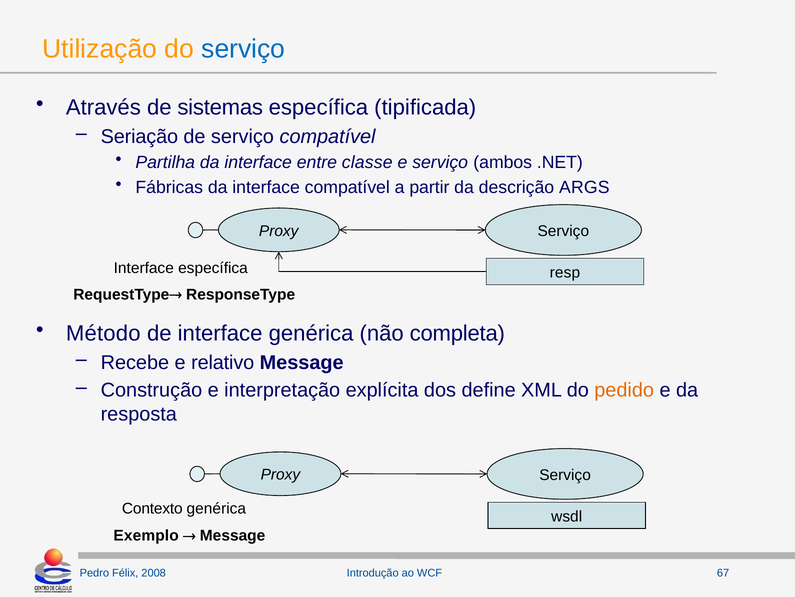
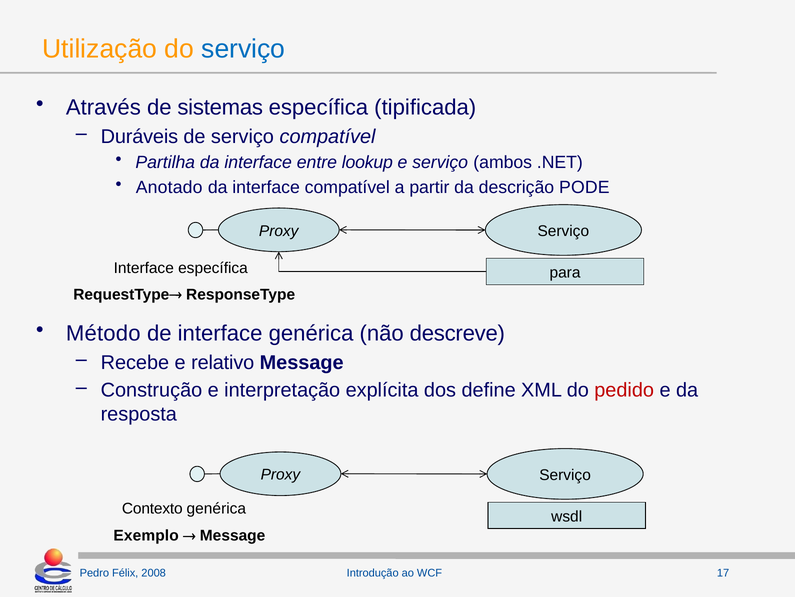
Seriação: Seriação -> Duráveis (139, 136)
classe: classe -> lookup (367, 162)
Fábricas: Fábricas -> Anotado (169, 187)
ARGS: ARGS -> PODE (584, 187)
resp: resp -> para (565, 272)
completa: completa -> descreve (457, 333)
pedido colour: orange -> red (624, 390)
67: 67 -> 17 (723, 572)
